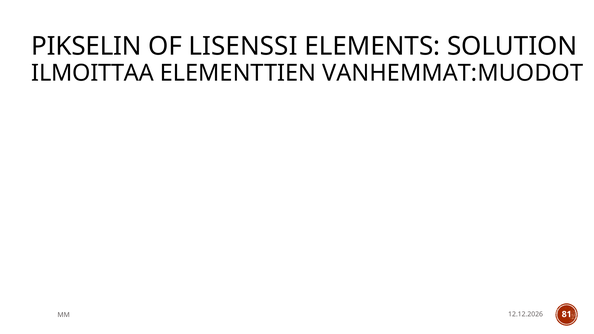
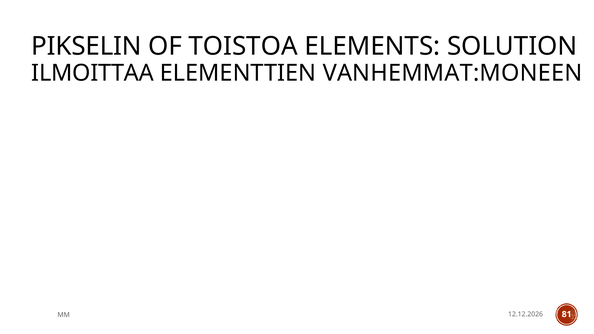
LISENSSI: LISENSSI -> TOISTOA (243, 46)
VANHEMMAT:MUODOT: VANHEMMAT:MUODOT -> VANHEMMAT:MONEEN (453, 73)
